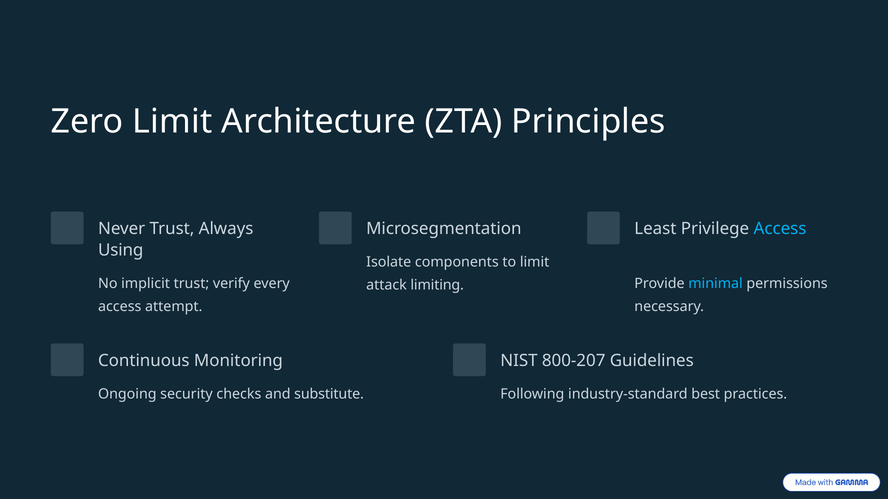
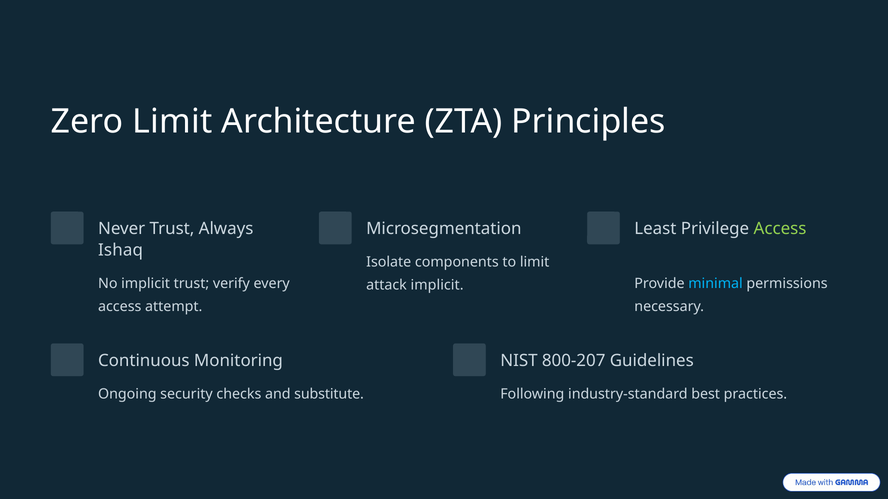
Access colour: light blue -> light green (780, 229)
Using: Using -> Ishaq (121, 250)
attack limiting: limiting -> implicit (437, 286)
